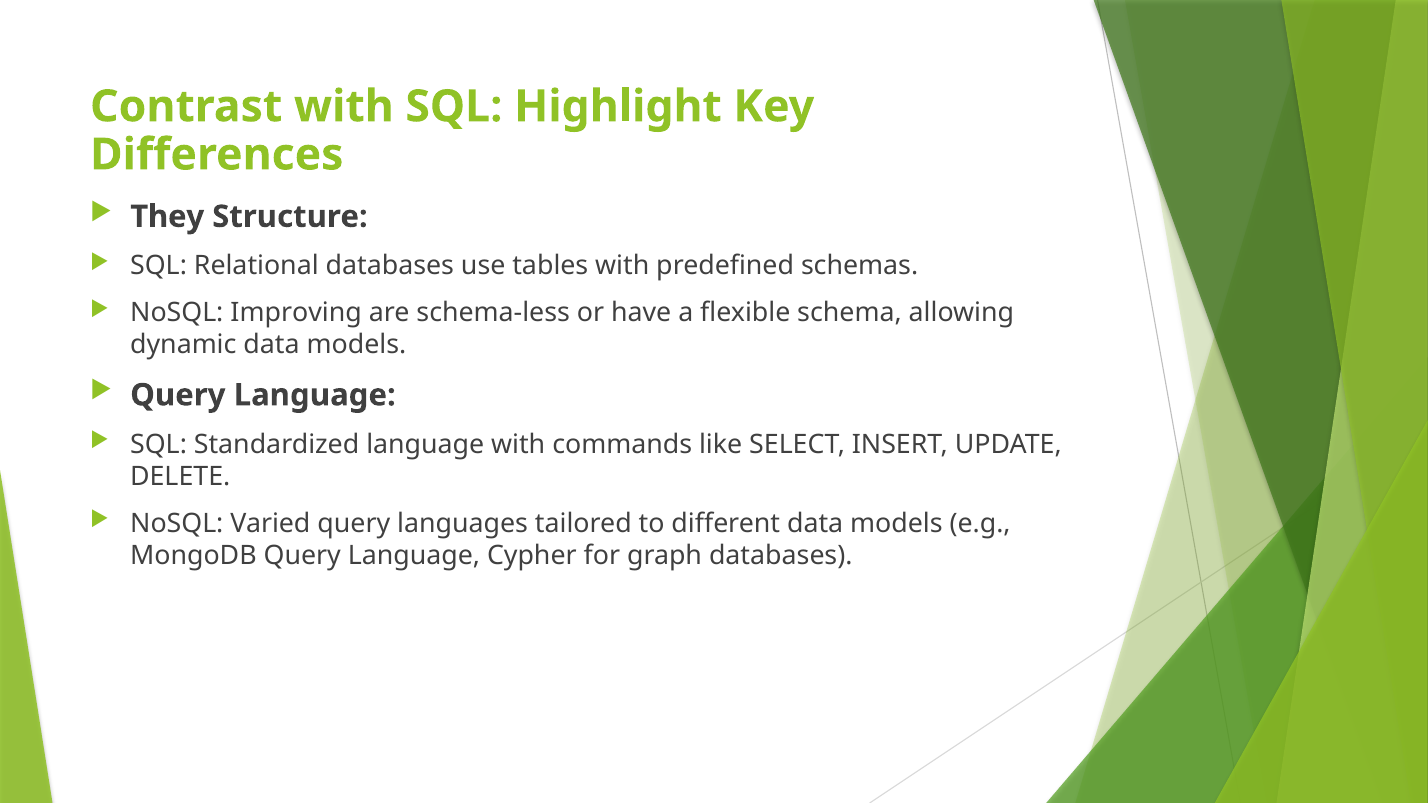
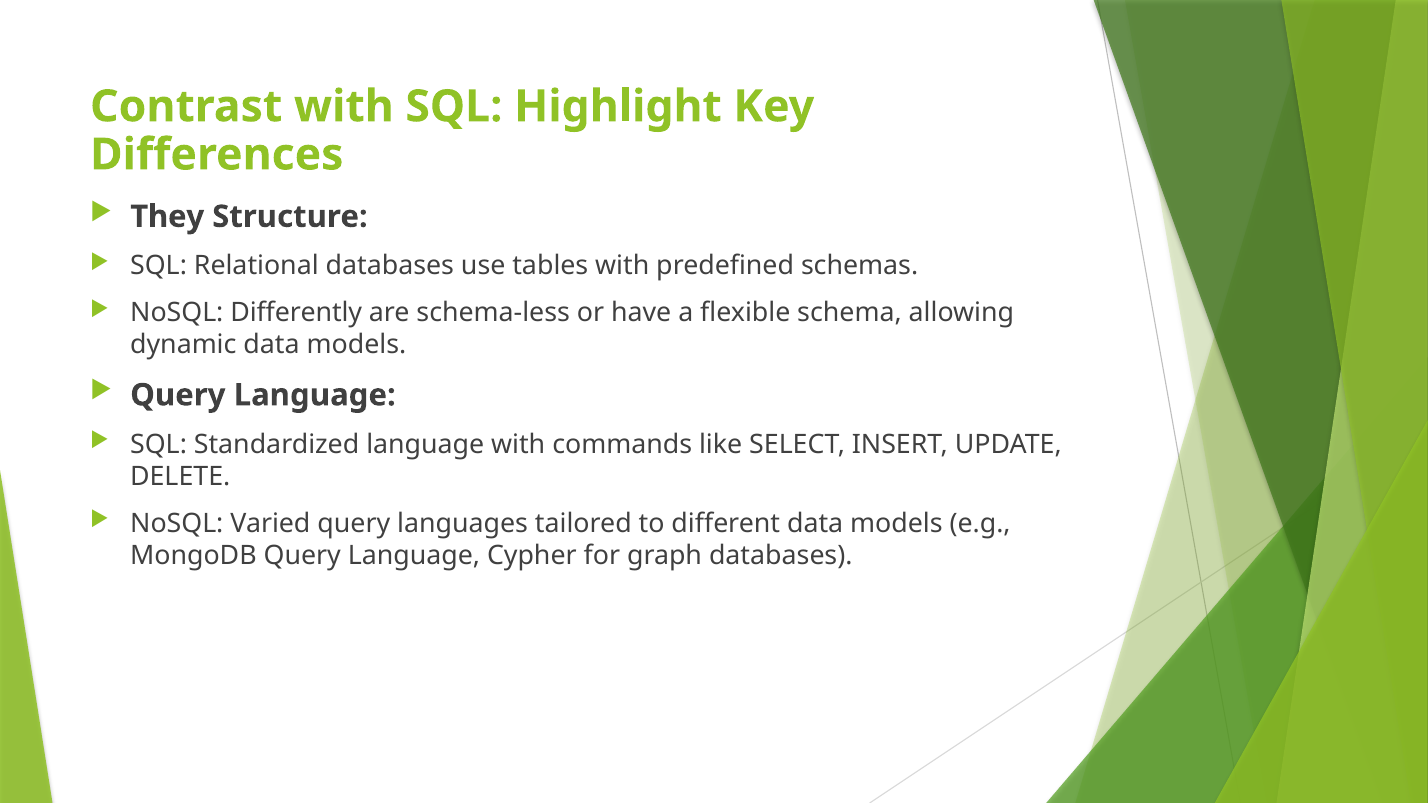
Improving: Improving -> Differently (296, 313)
